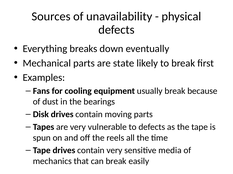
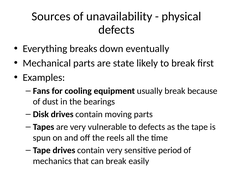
media: media -> period (170, 151)
